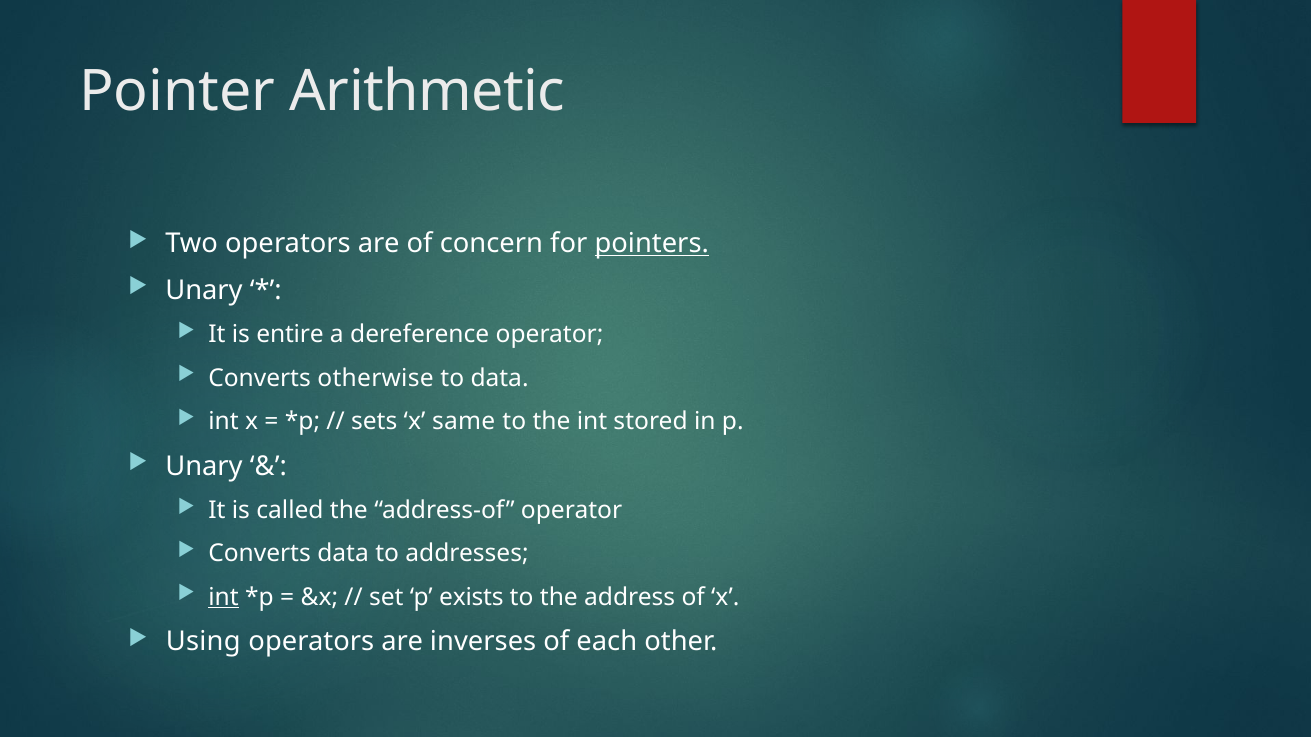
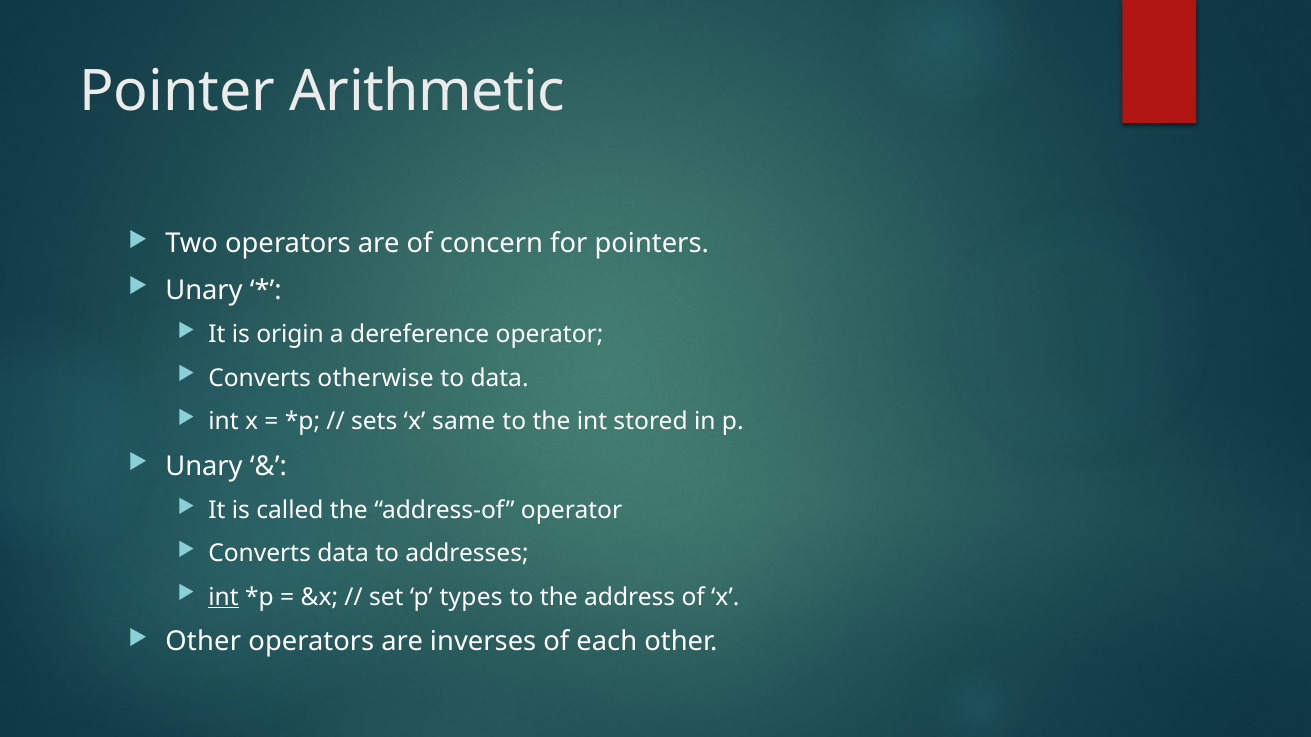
pointers underline: present -> none (652, 244)
entire: entire -> origin (290, 335)
exists: exists -> types (471, 597)
Using: Using -> Other (203, 642)
